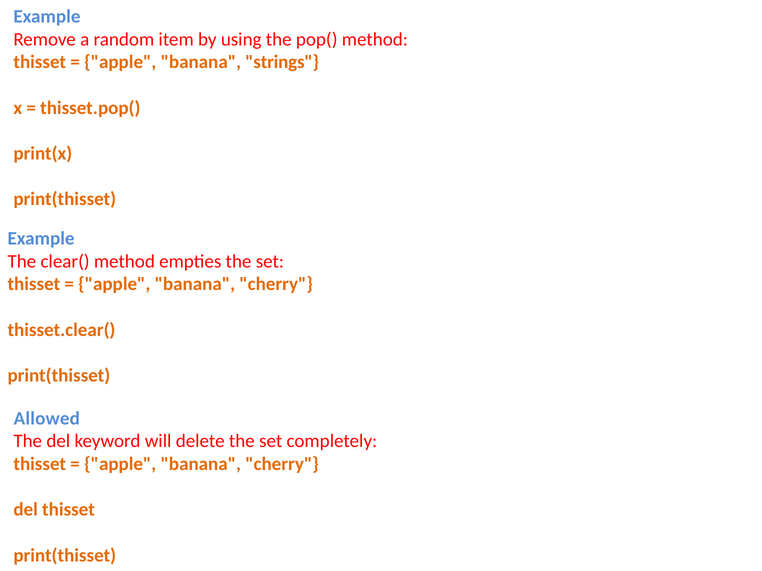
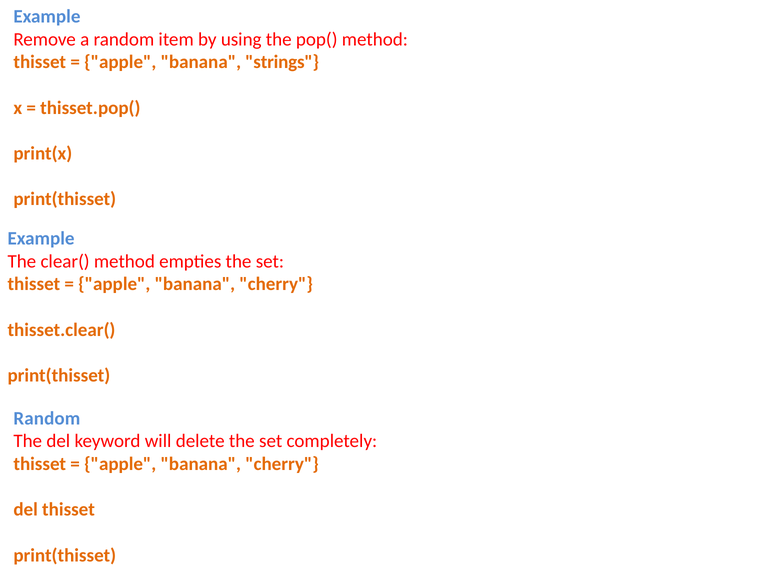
Allowed: Allowed -> Random (47, 419)
